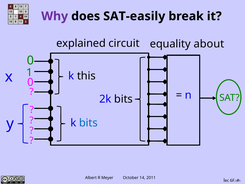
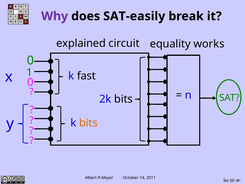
about: about -> works (209, 44)
this: this -> fast (86, 76)
bits colour: blue -> orange (88, 123)
